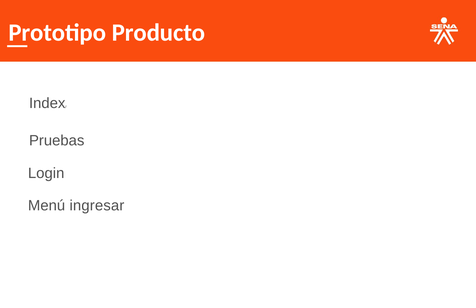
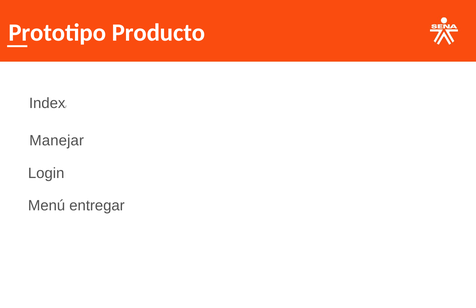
Pruebas: Pruebas -> Manejar (57, 140)
ingresar: ingresar -> entregar (97, 205)
